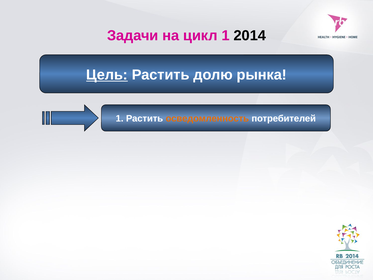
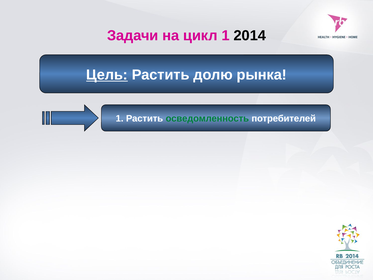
осведомленность colour: orange -> green (207, 119)
